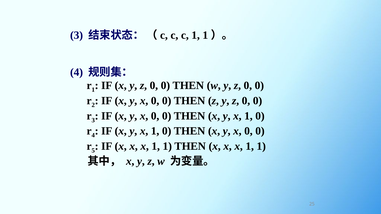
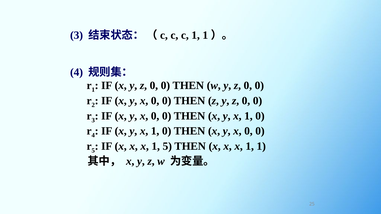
1: 1 -> 5 (167, 146)
